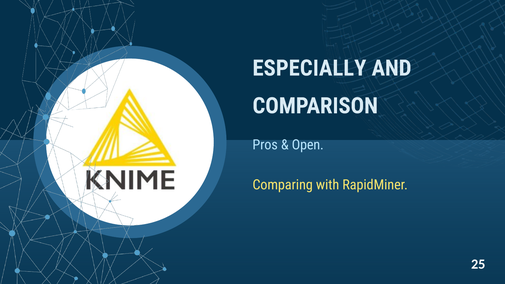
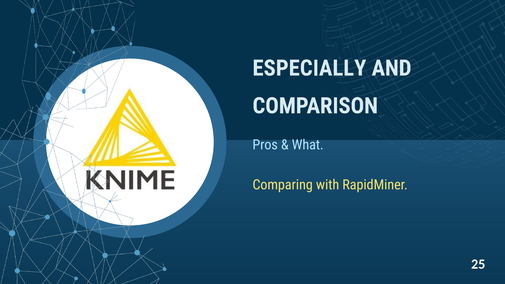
Open: Open -> What (308, 145)
